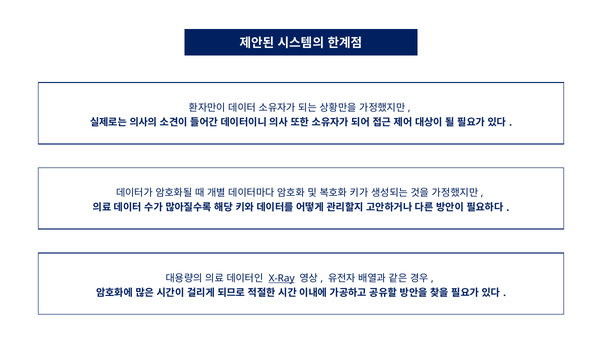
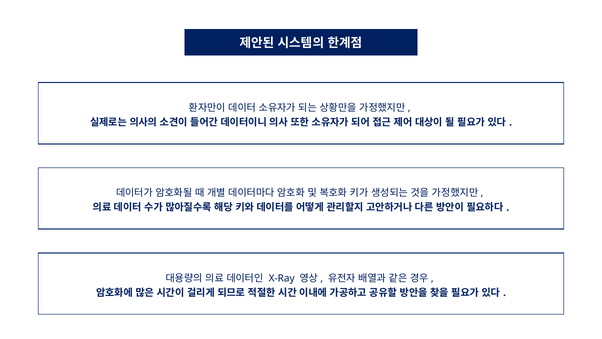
X-Ray underline: present -> none (282, 278)
